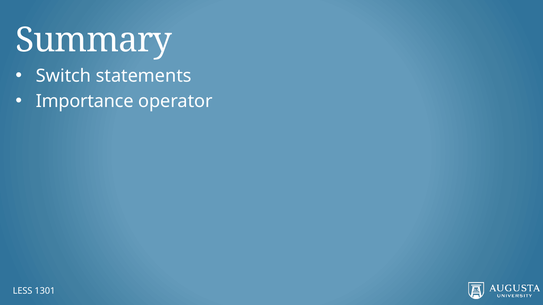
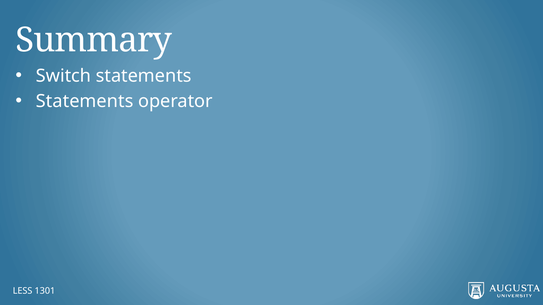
Importance: Importance -> Statements (85, 101)
